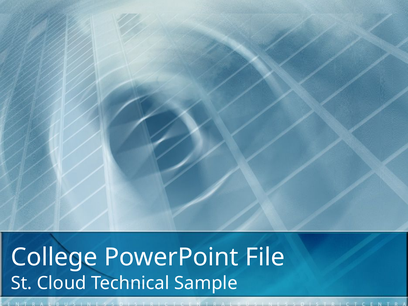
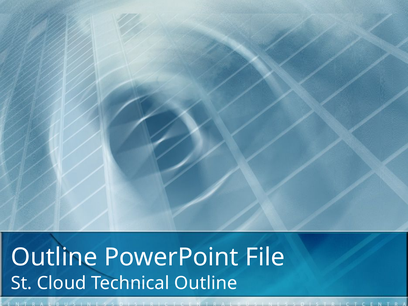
College: College -> Outline (54, 257)
Technical Sample: Sample -> Outline (206, 283)
